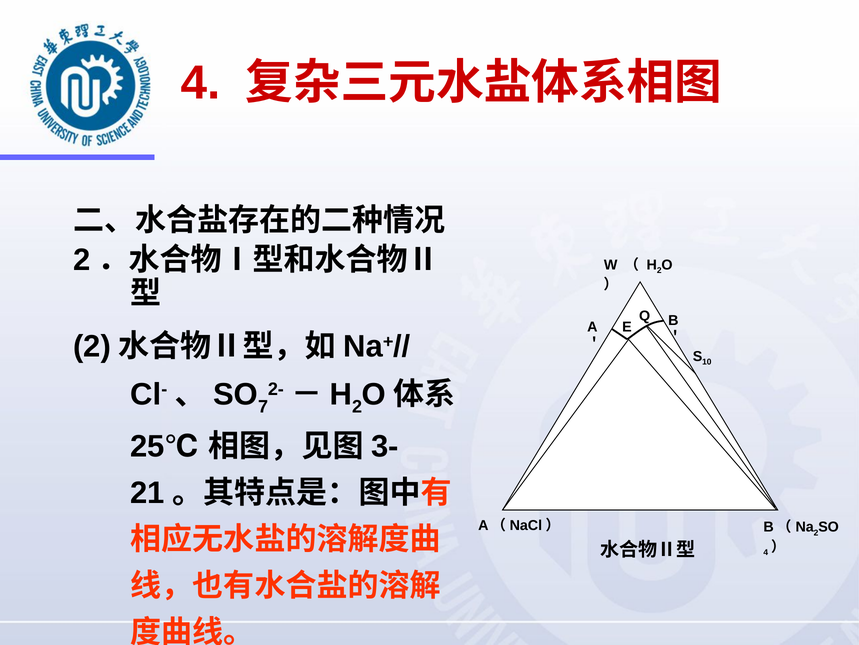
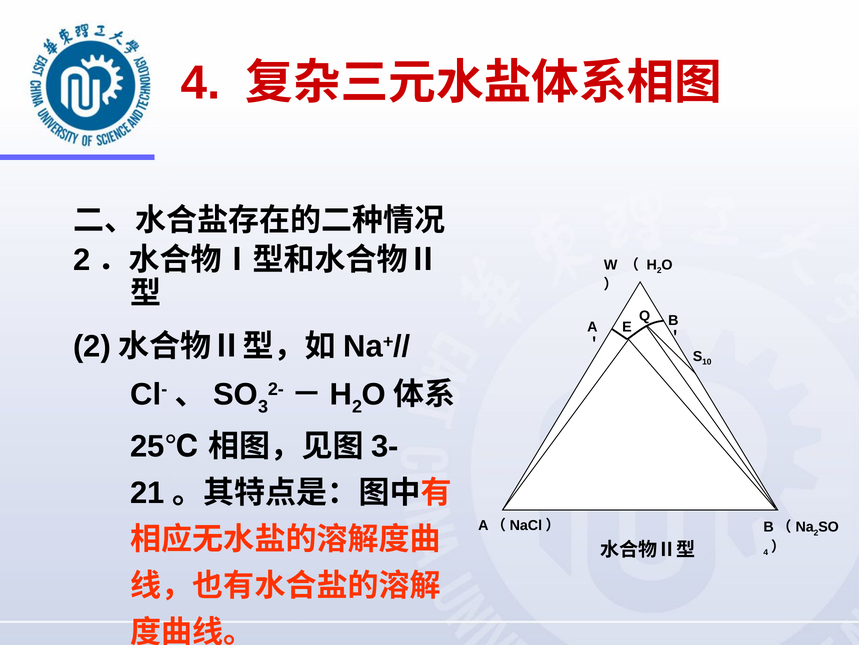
7: 7 -> 3 (263, 406)
